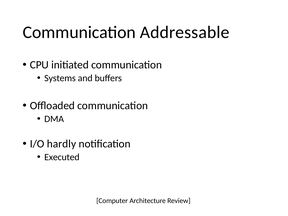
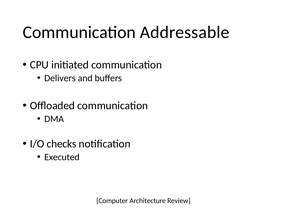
Systems: Systems -> Delivers (60, 78)
hardly: hardly -> checks (62, 144)
